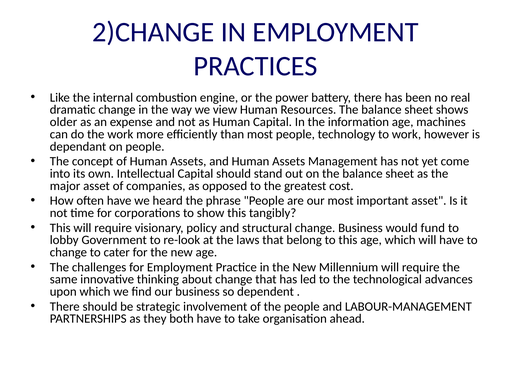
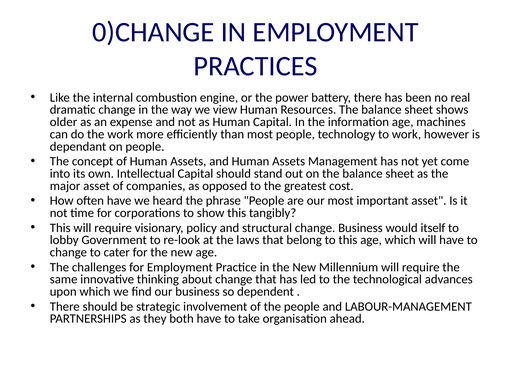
2)CHANGE: 2)CHANGE -> 0)CHANGE (153, 32)
fund: fund -> itself (433, 228)
